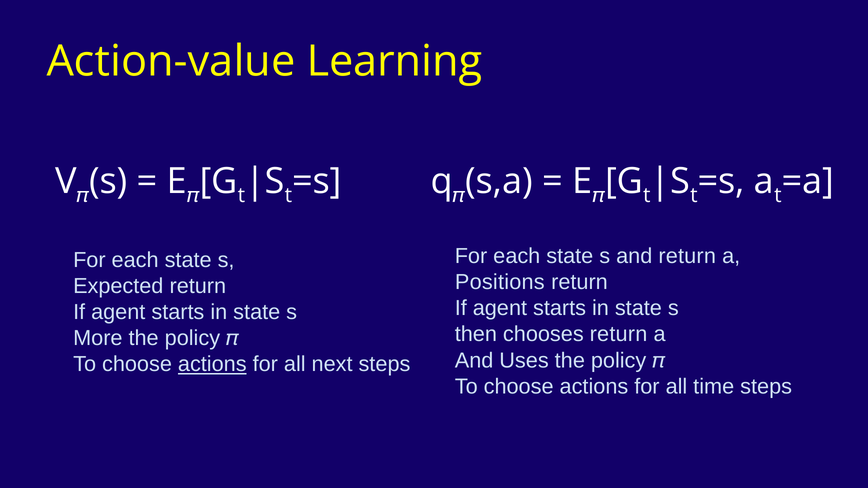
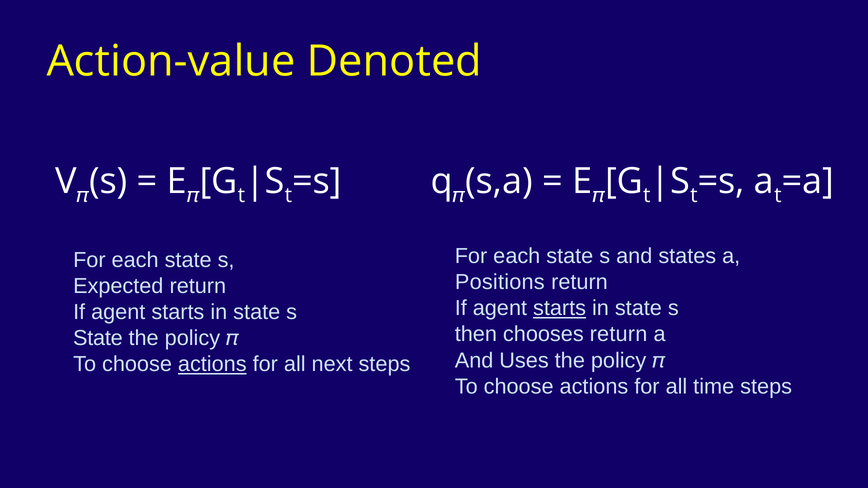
Learning: Learning -> Denoted (394, 61)
and return: return -> states (687, 256)
starts underline: none -> present (560, 308)
More: More -> State (98, 338)
